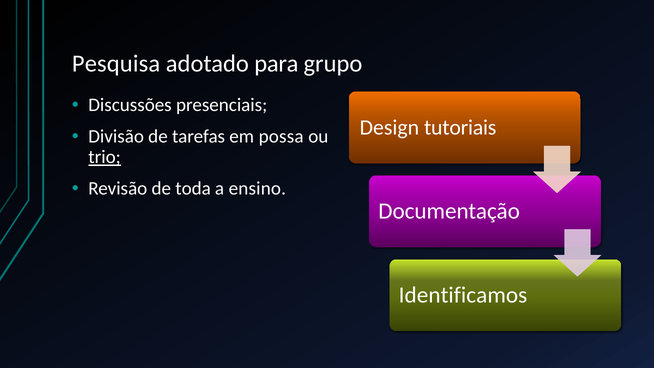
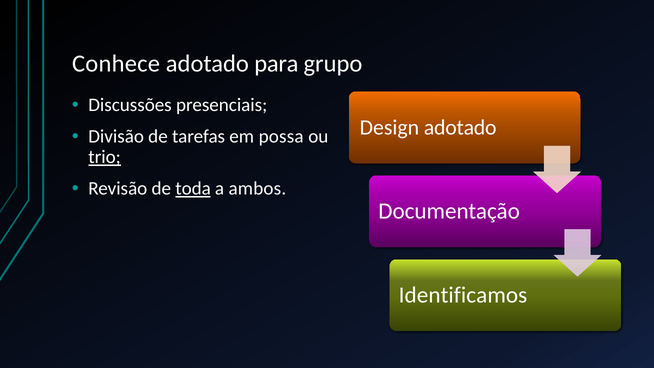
Pesquisa: Pesquisa -> Conhece (116, 64)
Design tutoriais: tutoriais -> adotado (460, 127)
toda underline: none -> present (193, 189)
ensino: ensino -> ambos (257, 189)
